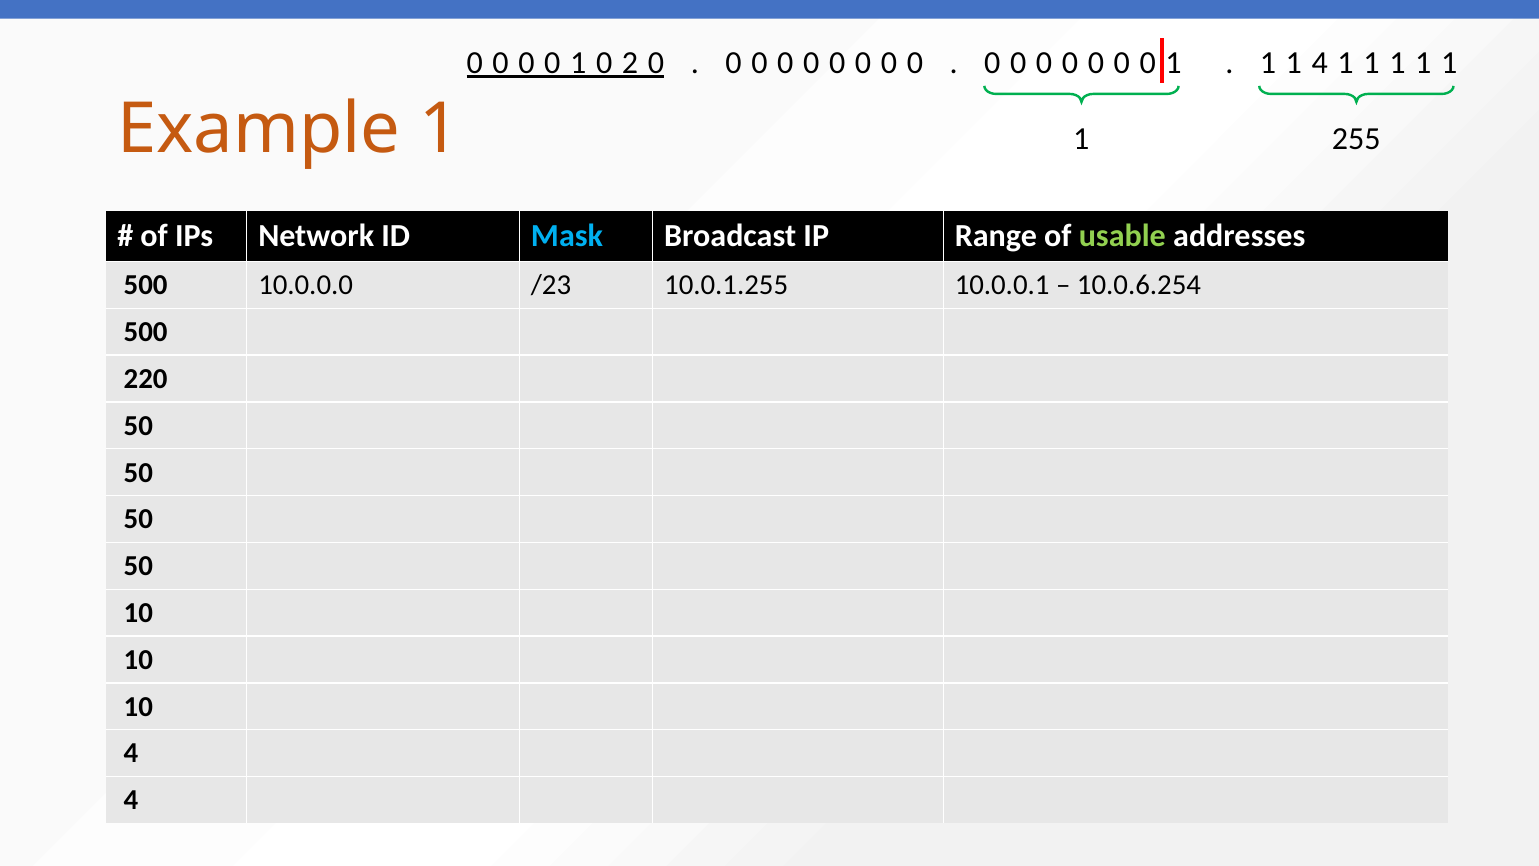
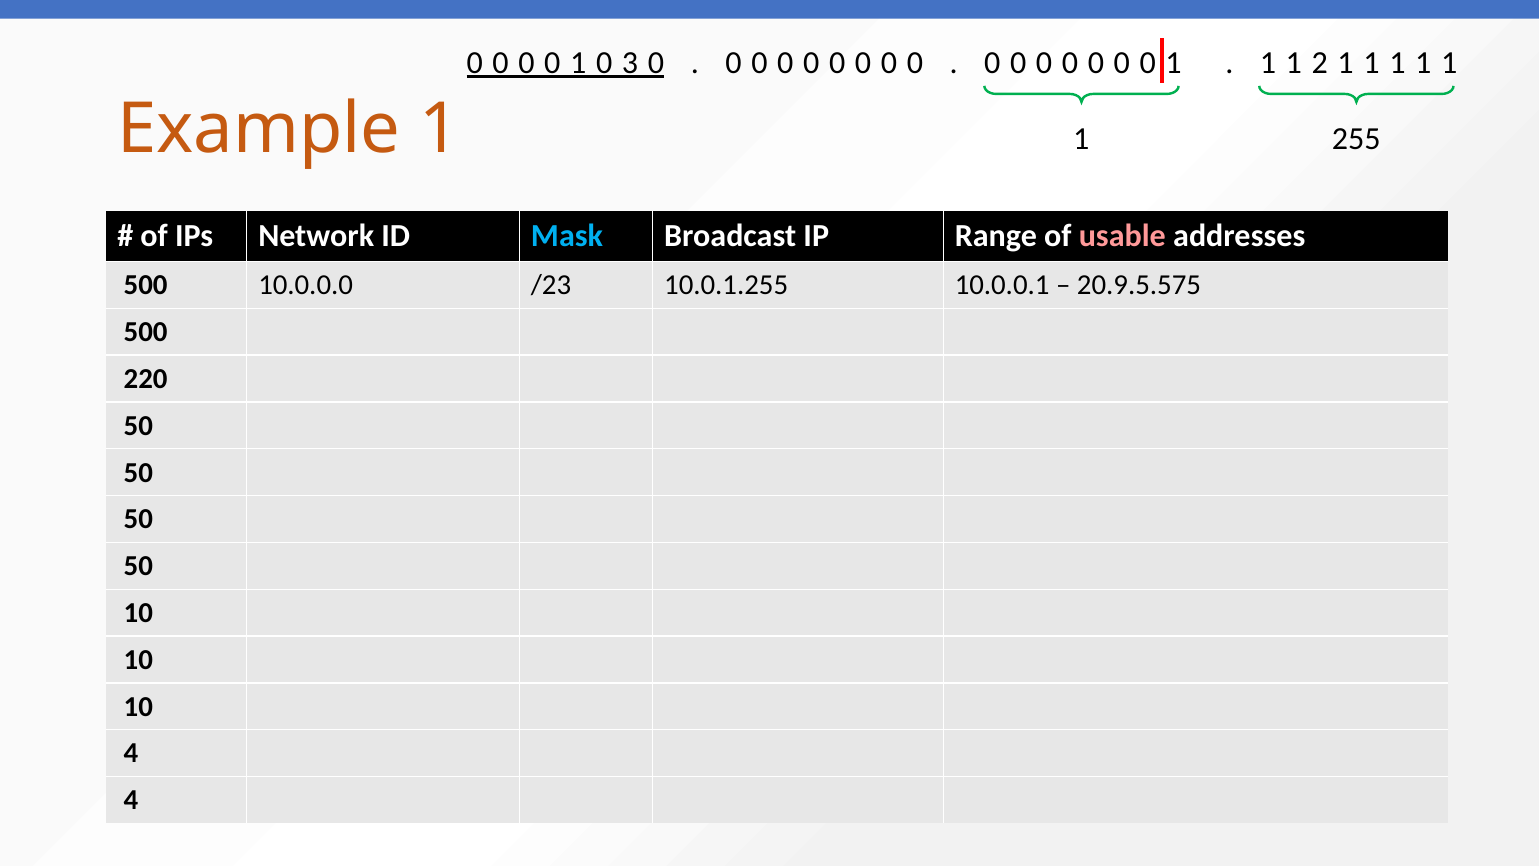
2: 2 -> 3 (630, 63)
1 4: 4 -> 2 (1320, 63)
usable colour: light green -> pink (1122, 236)
10.0.6.254: 10.0.6.254 -> 20.9.5.575 (1139, 285)
